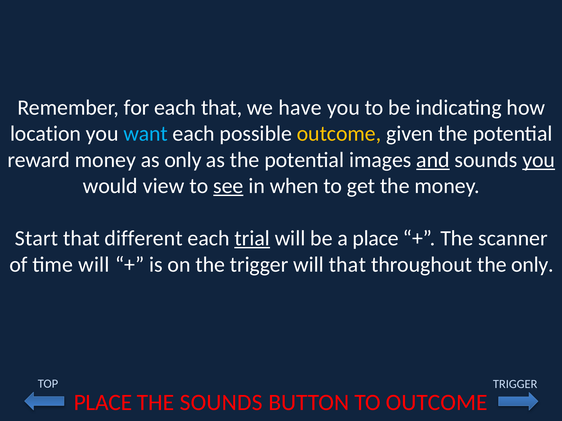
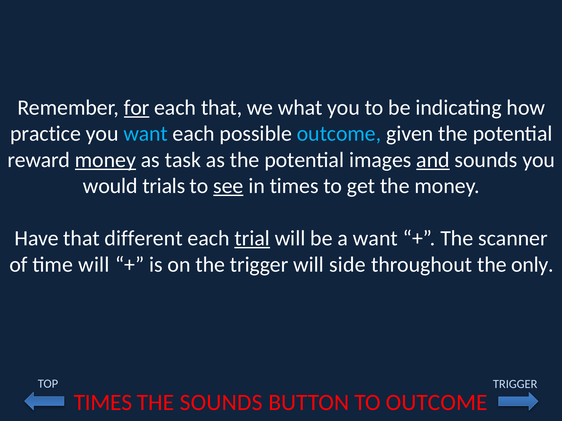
for underline: none -> present (137, 108)
have: have -> what (300, 108)
location: location -> practice (45, 134)
outcome colour: yellow -> light blue (339, 134)
money underline: none -> present (105, 160)
as only: only -> task (183, 160)
you underline: present -> none (539, 160)
view: view -> trials (164, 186)
in when: when -> times (294, 186)
Start: Start -> Have (37, 239)
a place: place -> want (375, 239)
will that: that -> side (347, 265)
PLACE: PLACE -> TIMES (103, 403)
